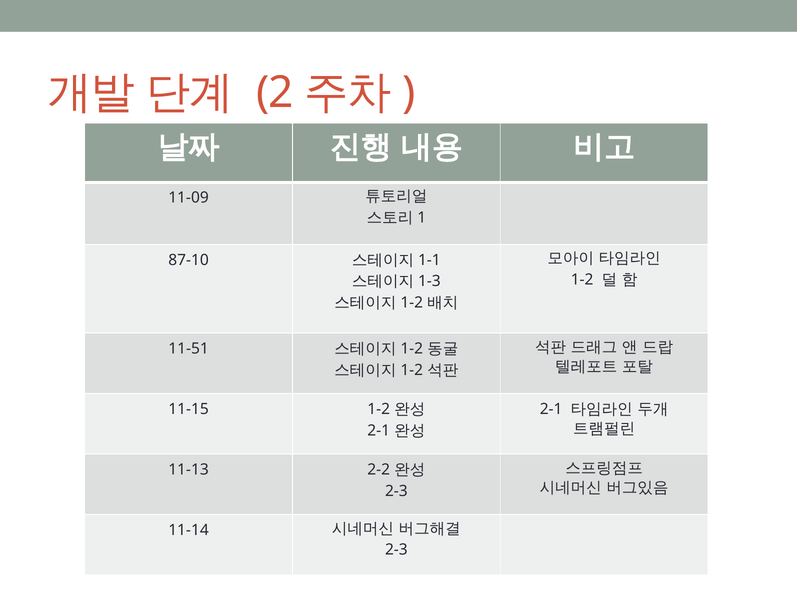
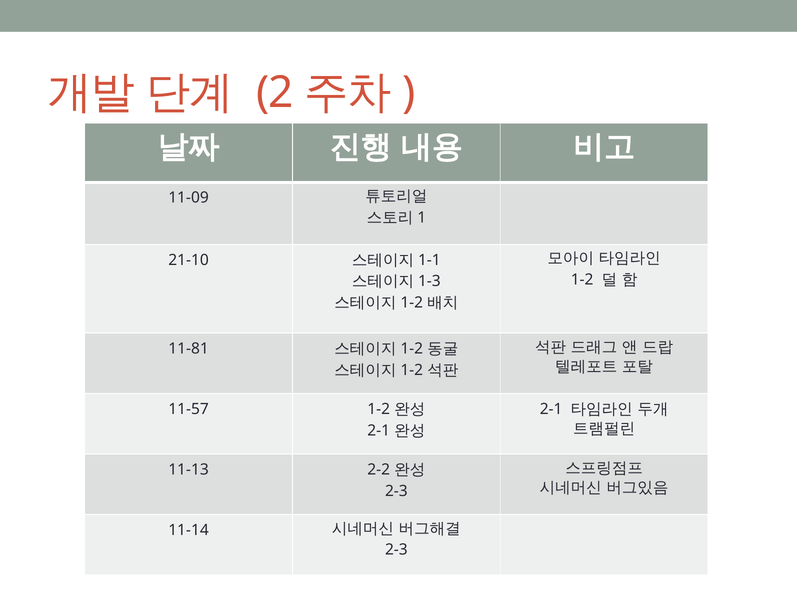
87-10: 87-10 -> 21-10 (189, 260)
11-51: 11-51 -> 11-81 (189, 349)
11-15: 11-15 -> 11-57 (189, 409)
